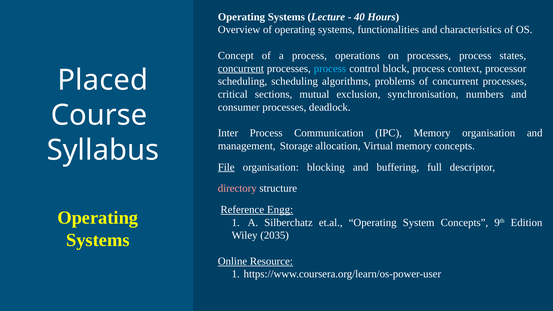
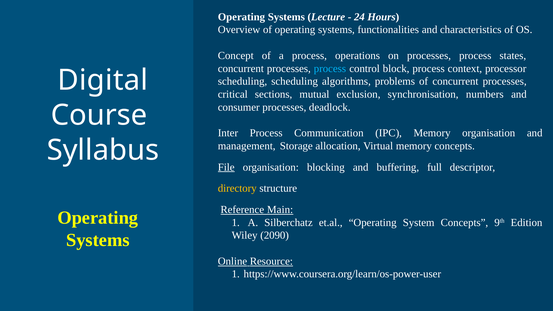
40: 40 -> 24 (359, 17)
concurrent underline: present -> none (241, 69)
Placed: Placed -> Digital (103, 80)
directory colour: pink -> yellow (237, 188)
Engg: Engg -> Main (280, 210)
2035: 2035 -> 2090 (275, 235)
